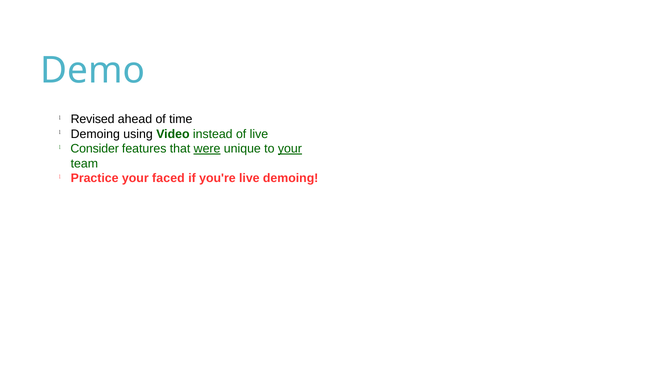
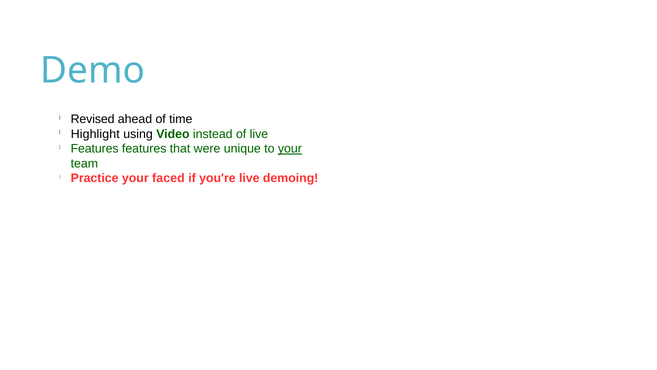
Demoing: Demoing -> Highlight (95, 134)
Consider: Consider -> Features (95, 149)
were underline: present -> none (207, 149)
